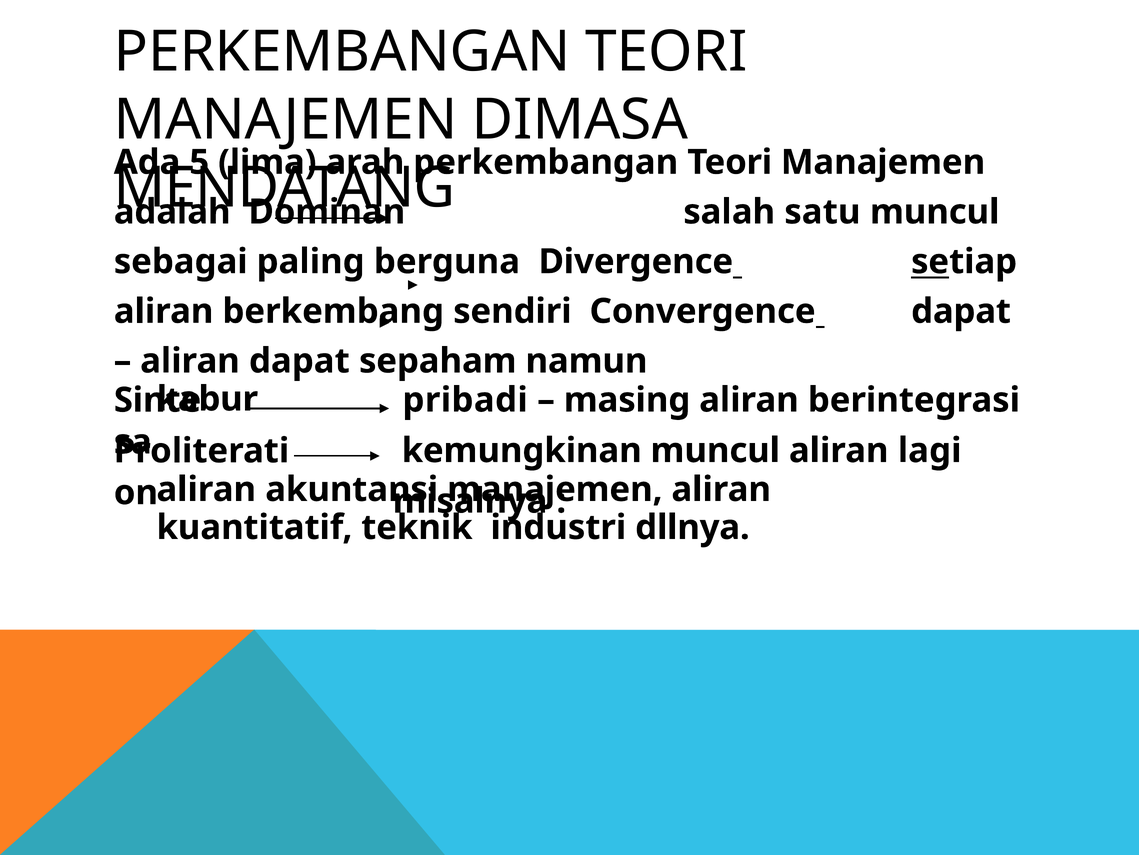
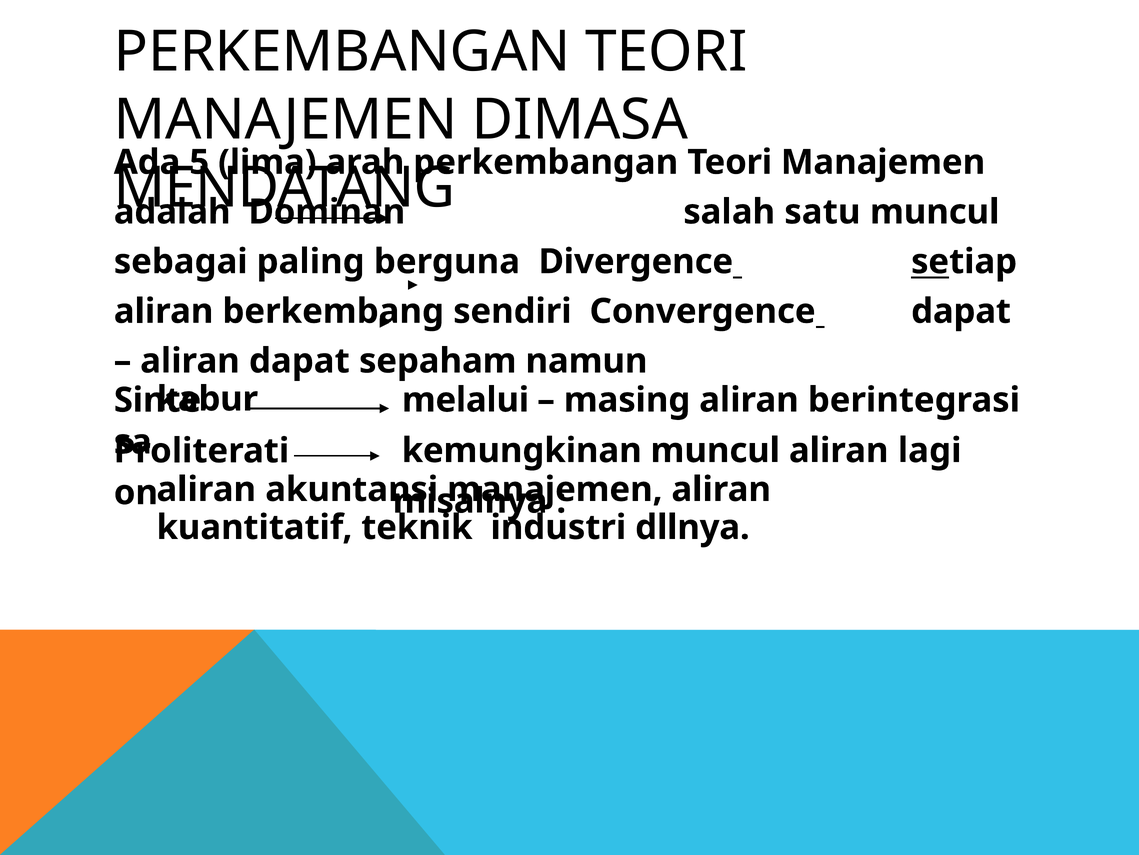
pribadi: pribadi -> melalui (465, 400)
